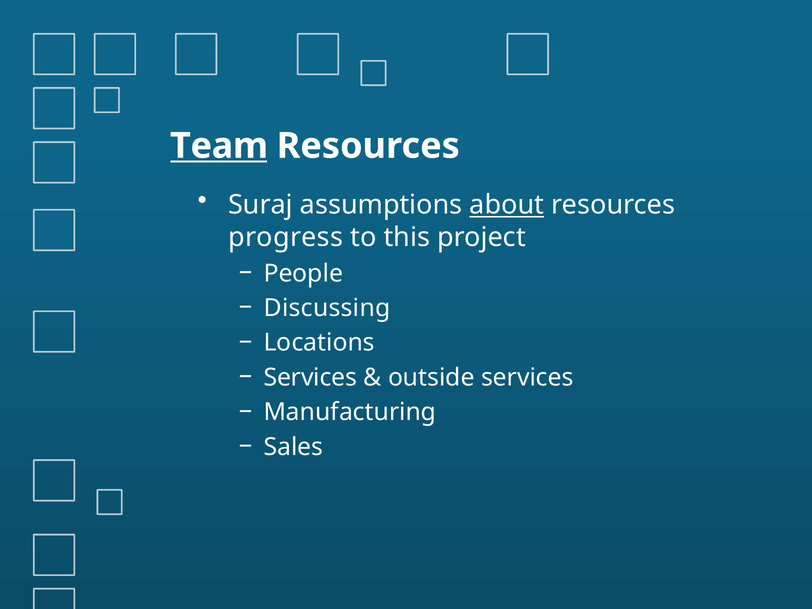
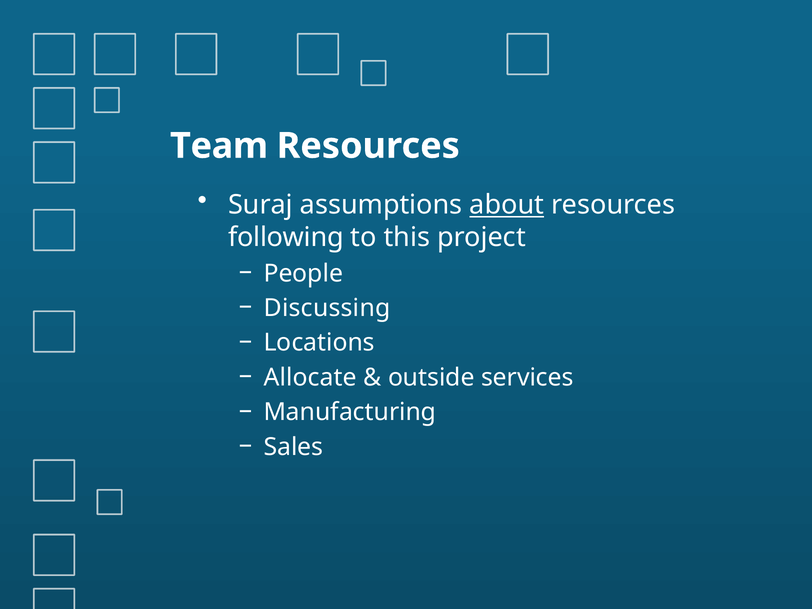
Team underline: present -> none (219, 146)
progress: progress -> following (286, 237)
Services: Services -> Allocate (310, 377)
